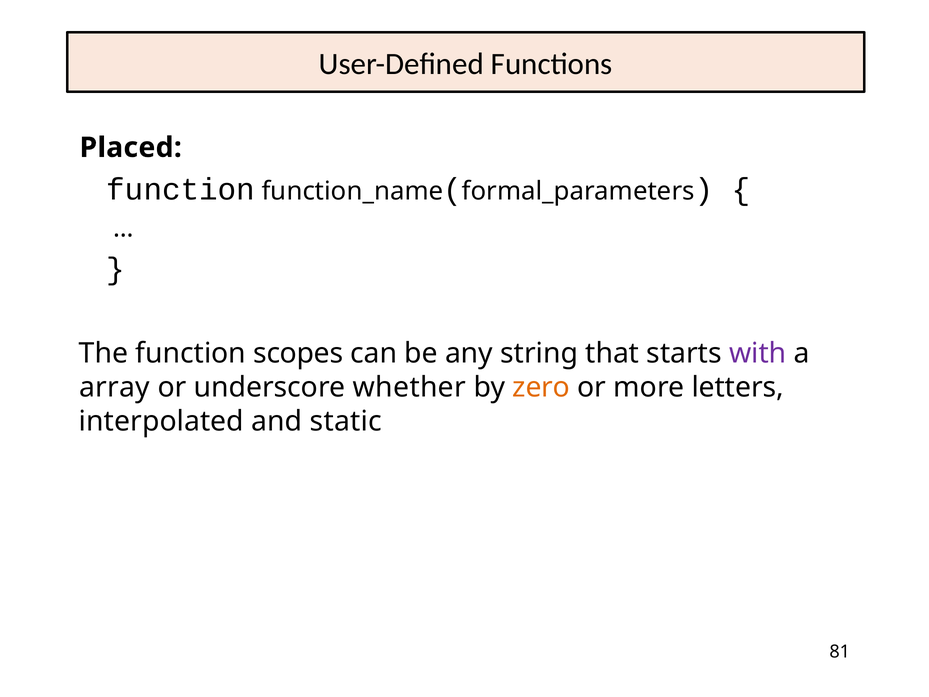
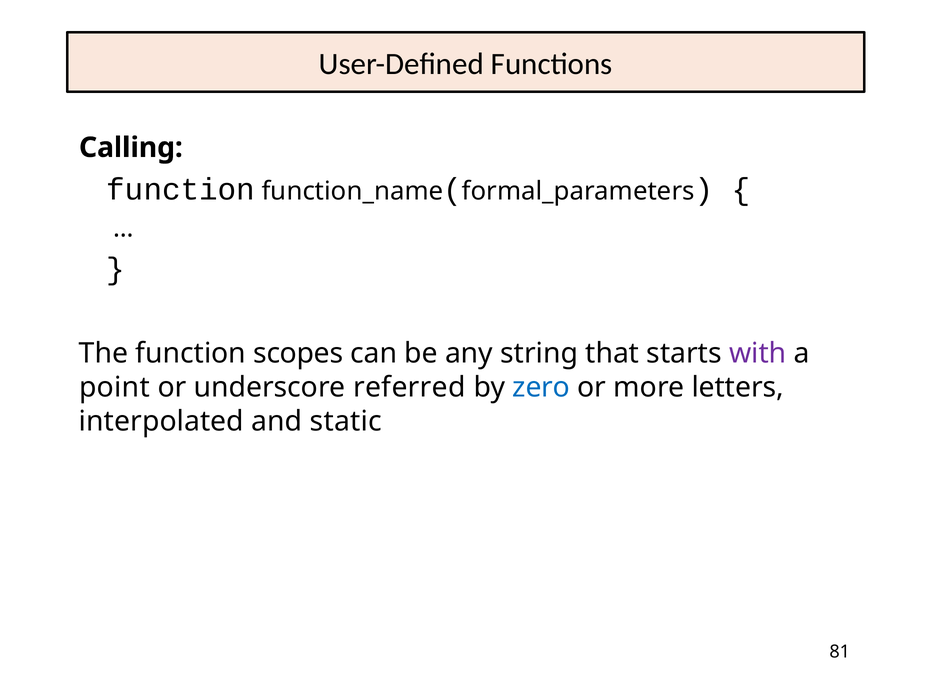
Placed: Placed -> Calling (131, 148)
array: array -> point (114, 387)
whether: whether -> referred (409, 387)
zero colour: orange -> blue (541, 387)
